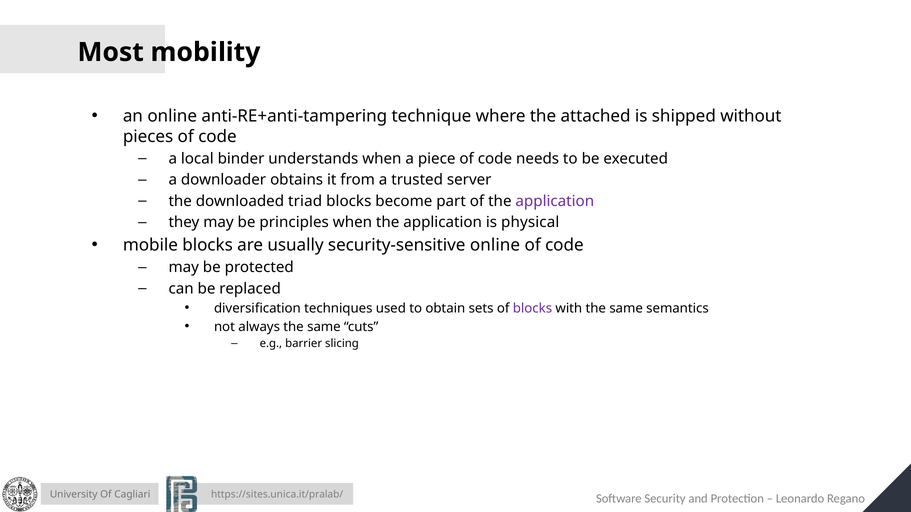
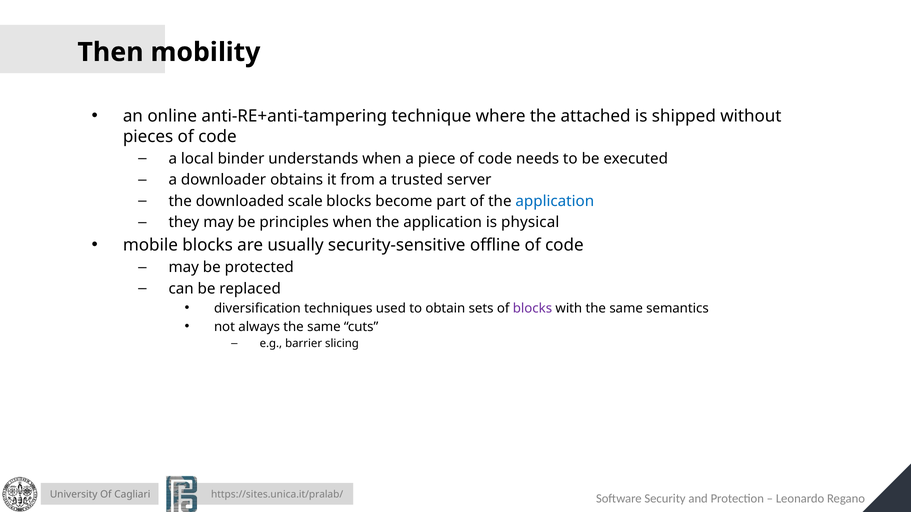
Most: Most -> Then (111, 52)
triad: triad -> scale (305, 201)
application colour: purple -> blue (555, 201)
security-sensitive online: online -> offline (495, 245)
